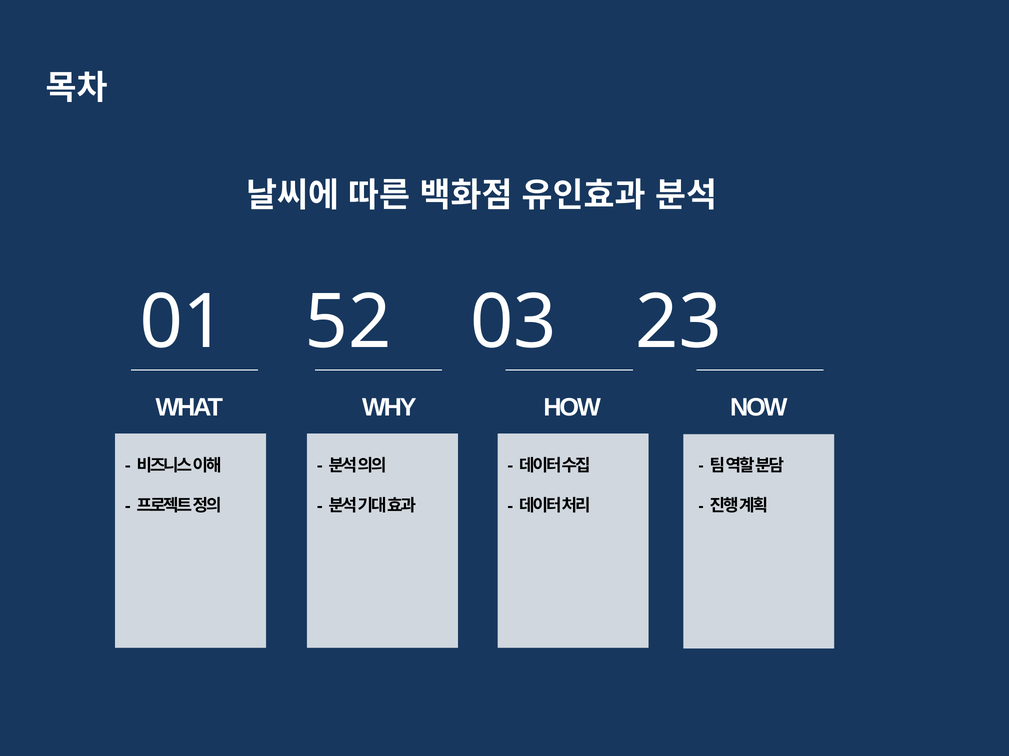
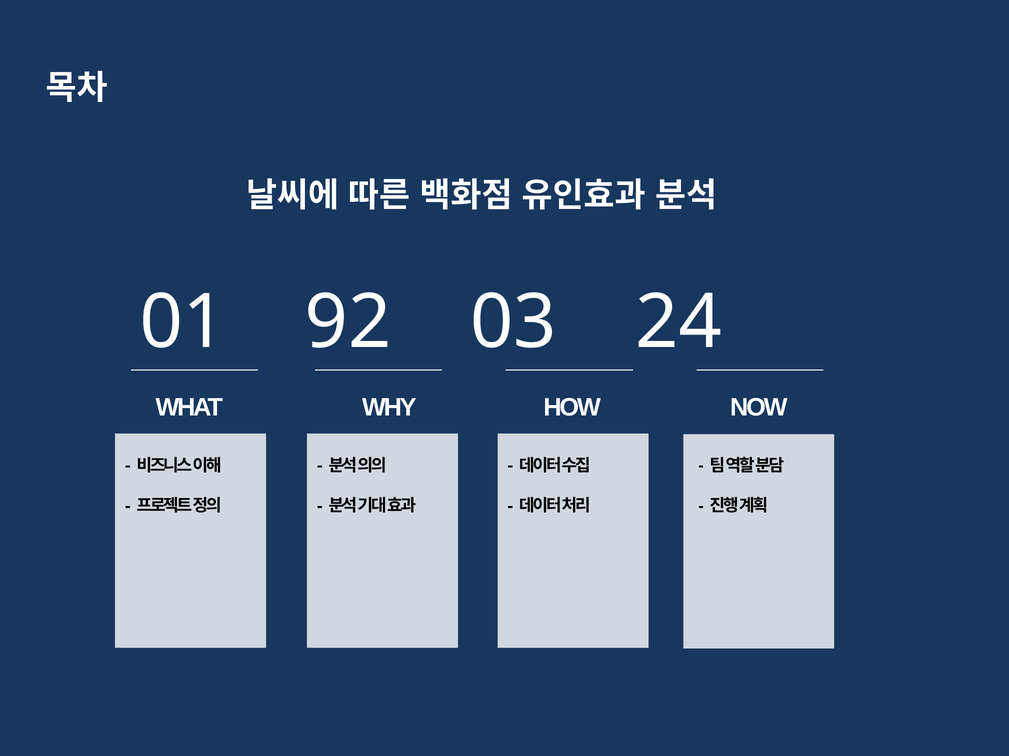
52: 52 -> 92 (348, 323)
23: 23 -> 24 (679, 323)
